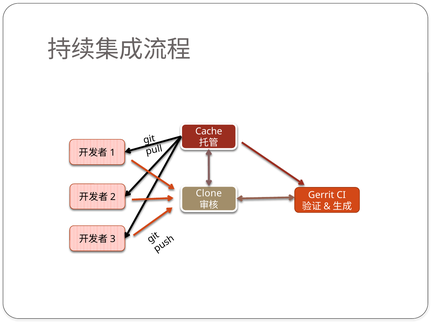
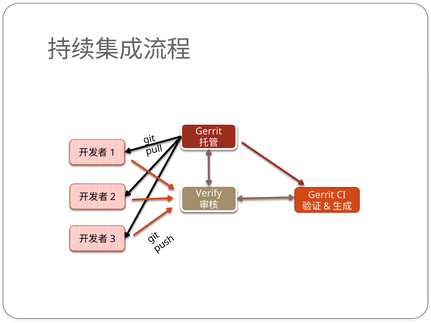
Cache: Cache -> Gerrit (209, 131)
Clone: Clone -> Verify (209, 194)
